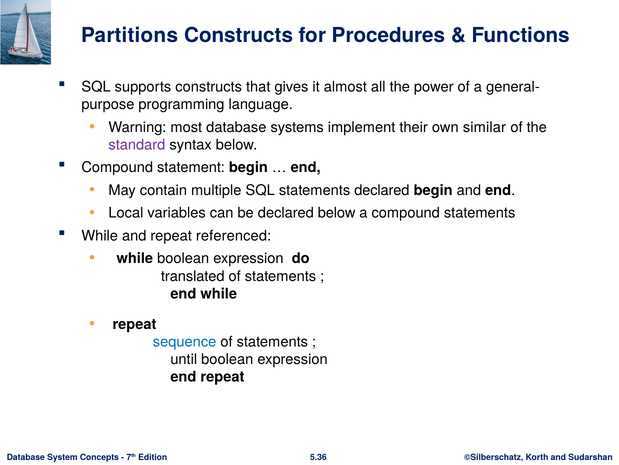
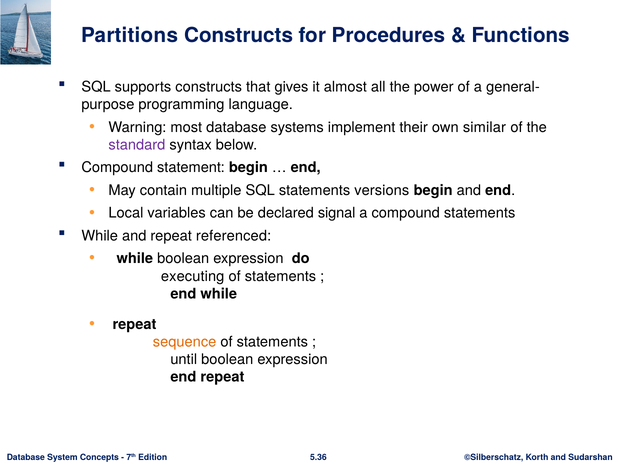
statements declared: declared -> versions (382, 190)
declared below: below -> signal (337, 213)
translated: translated -> executing (193, 276)
sequence colour: blue -> orange (185, 342)
